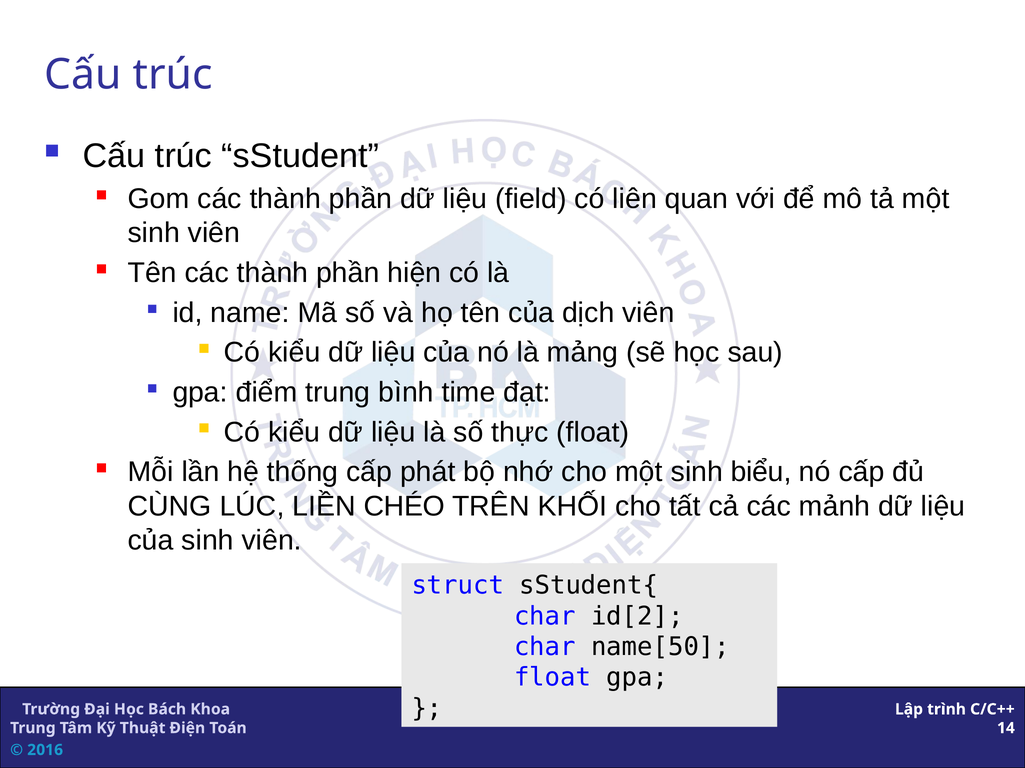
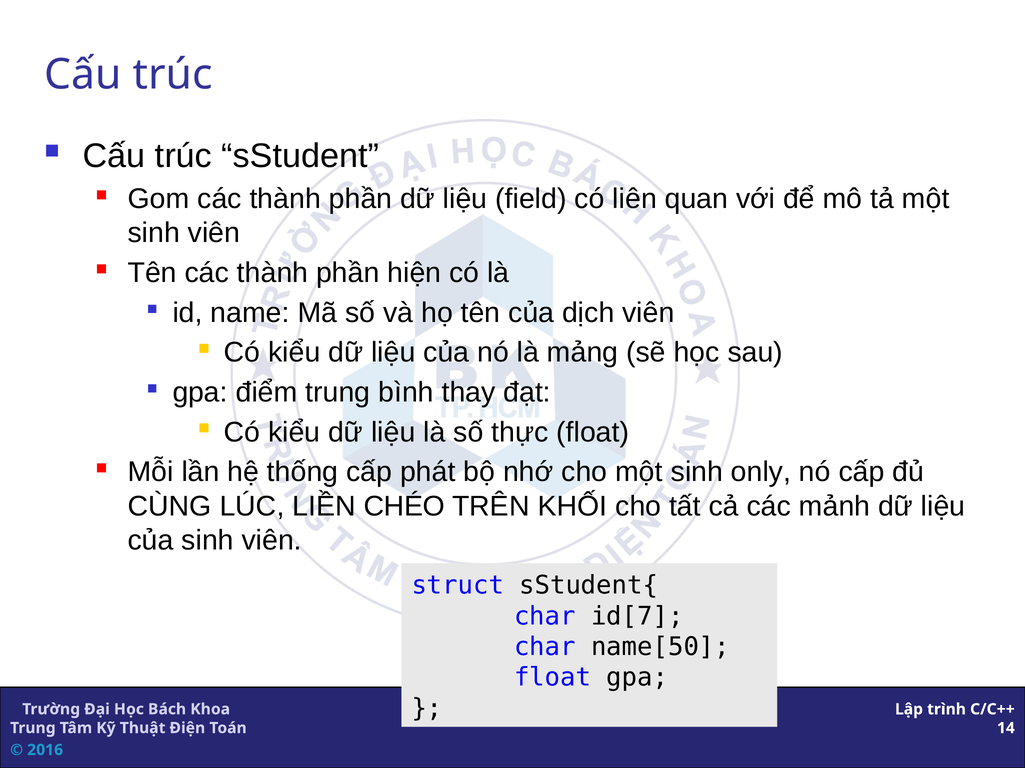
time: time -> thay (469, 393)
biểu: biểu -> only (761, 472)
id[2: id[2 -> id[7 (637, 617)
